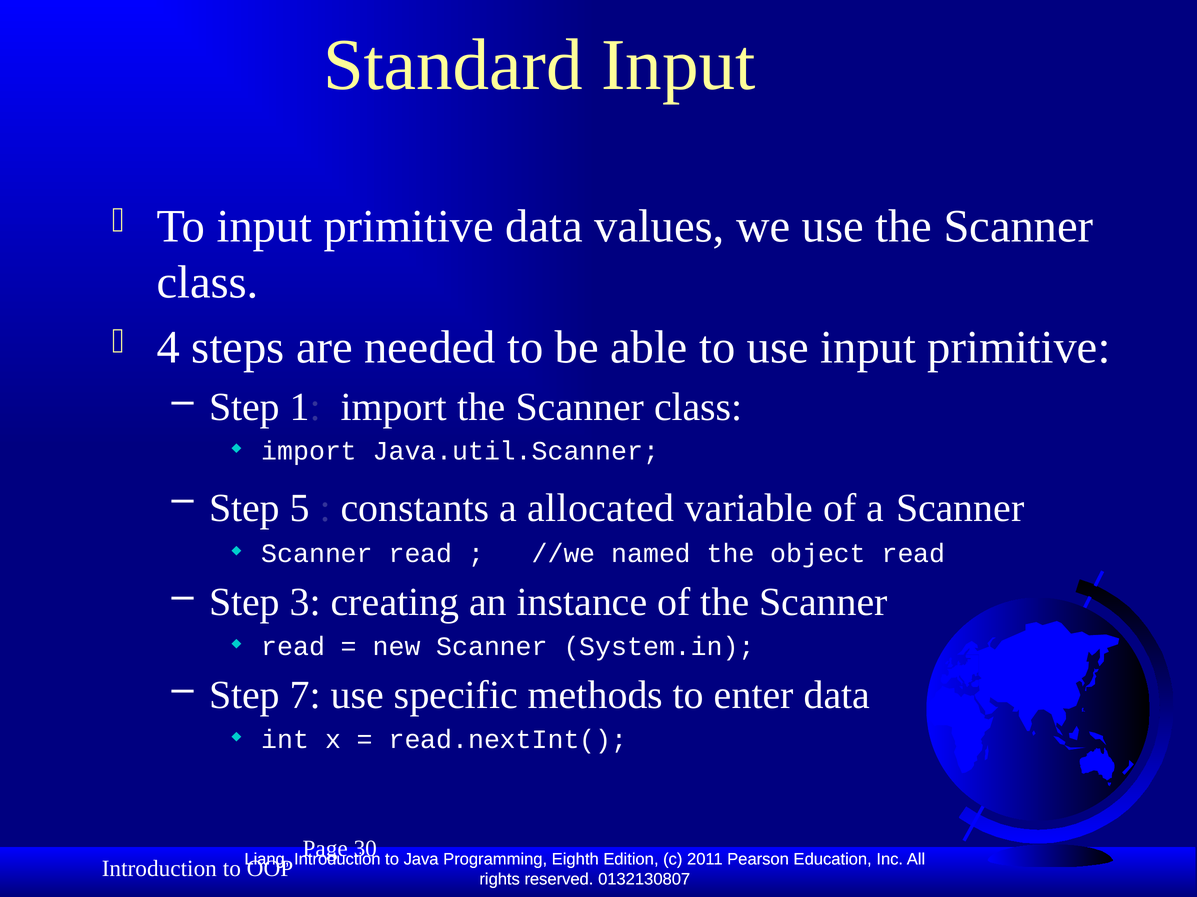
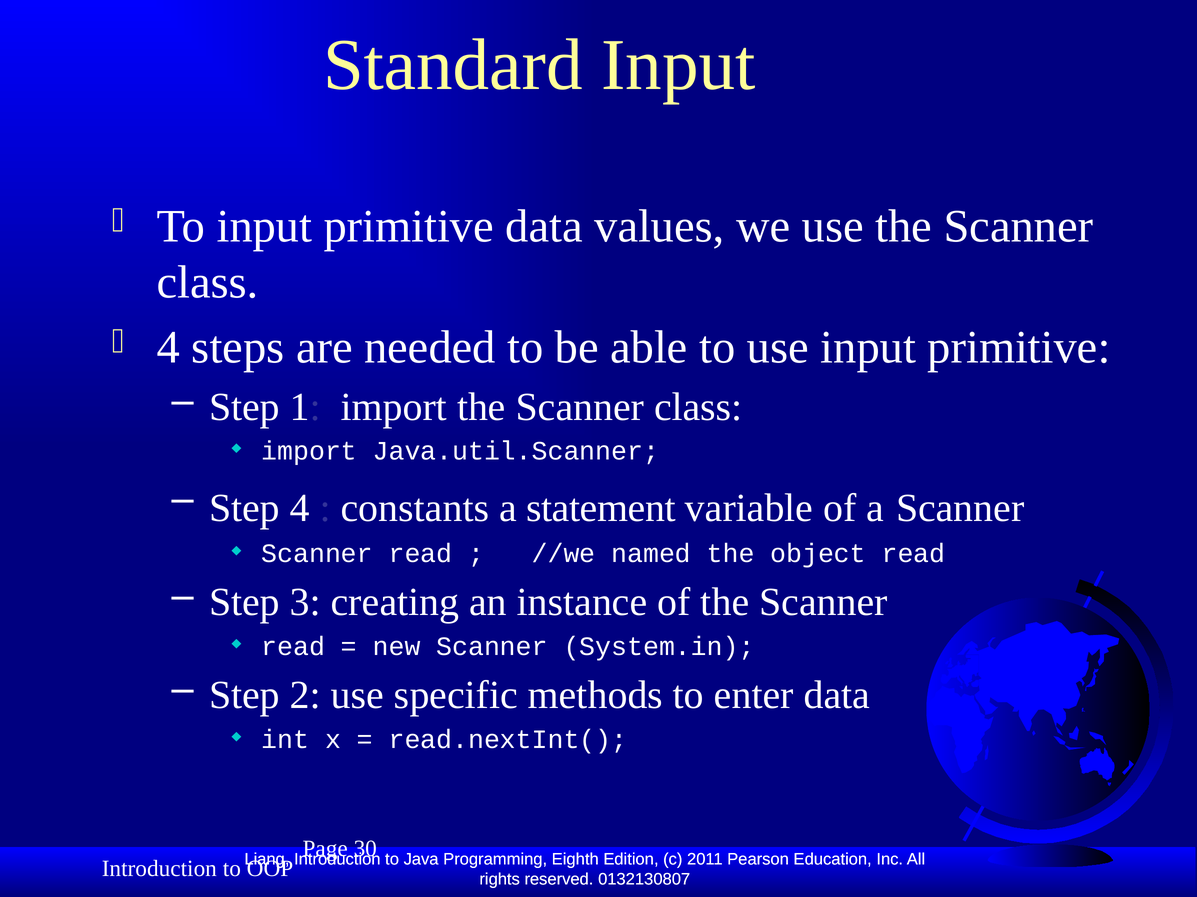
Step 5: 5 -> 4 (300, 508)
allocated: allocated -> statement (601, 508)
7: 7 -> 2 (305, 696)
